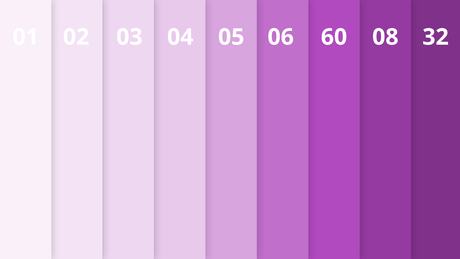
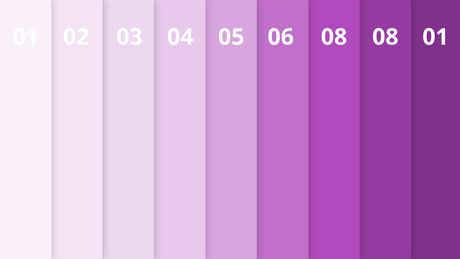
06 60: 60 -> 08 (334, 37)
08 32: 32 -> 01 (436, 37)
